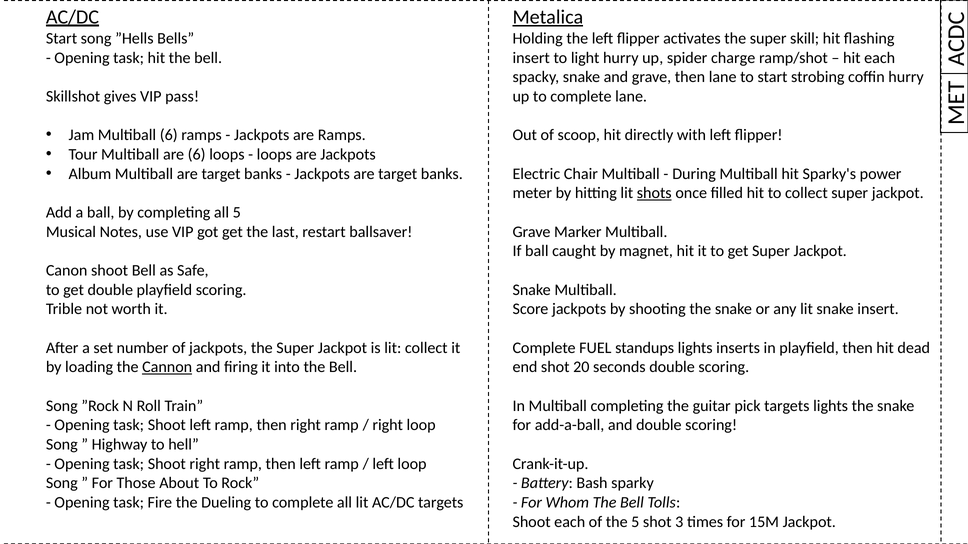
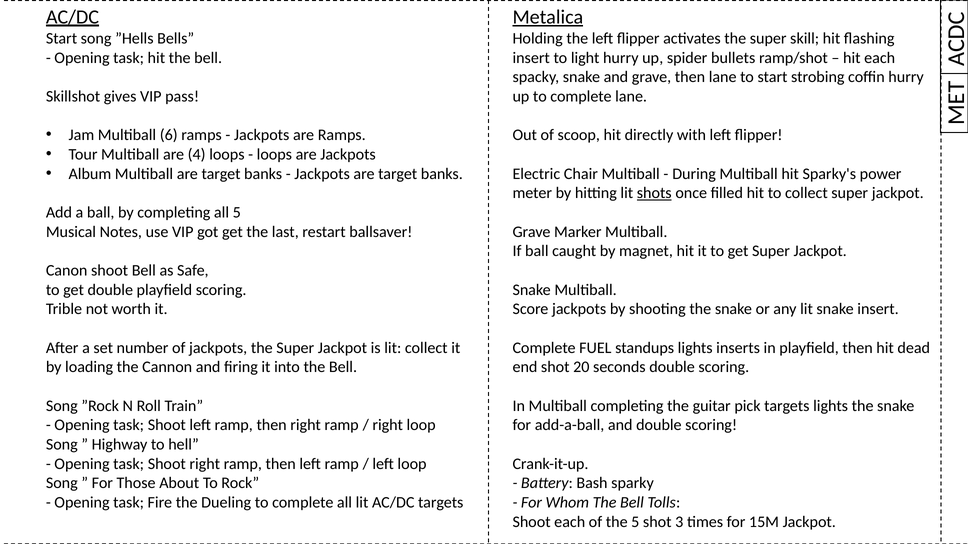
charge: charge -> bullets (733, 58)
are 6: 6 -> 4 (197, 155)
Cannon underline: present -> none (167, 367)
